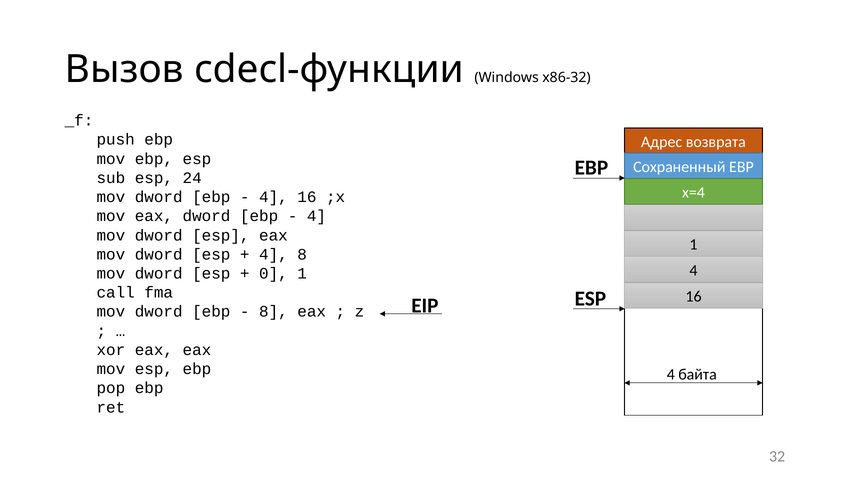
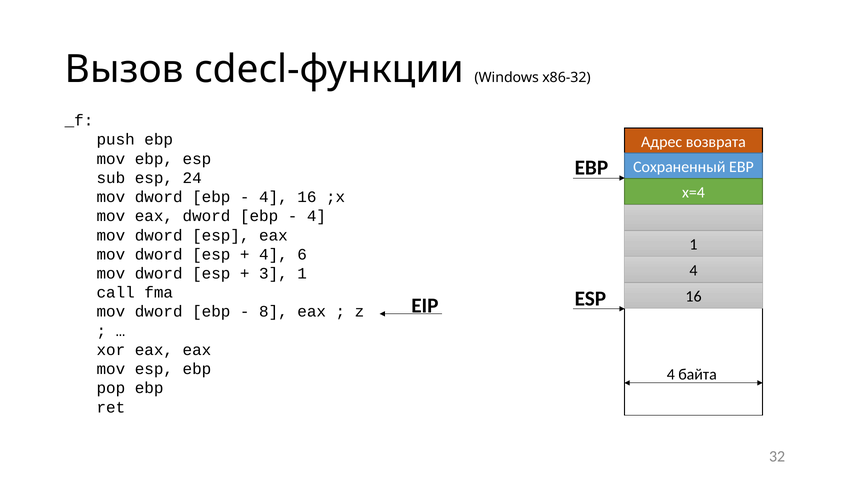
4 8: 8 -> 6 (302, 254)
0: 0 -> 3 (273, 274)
